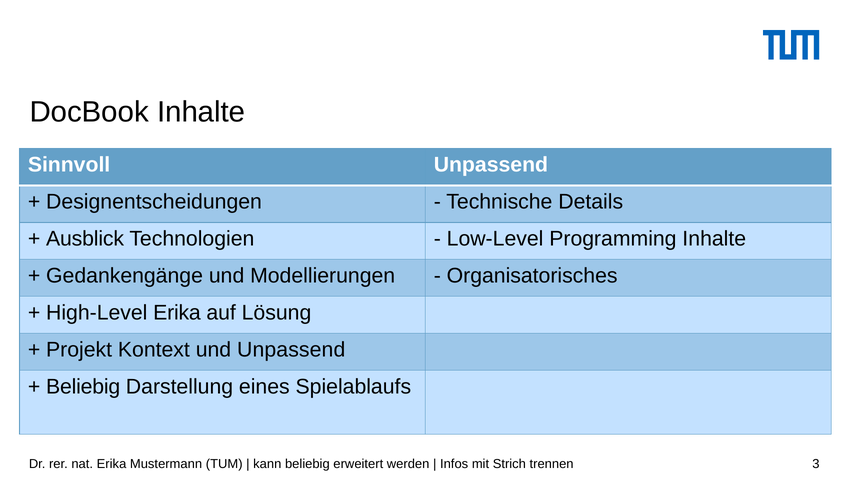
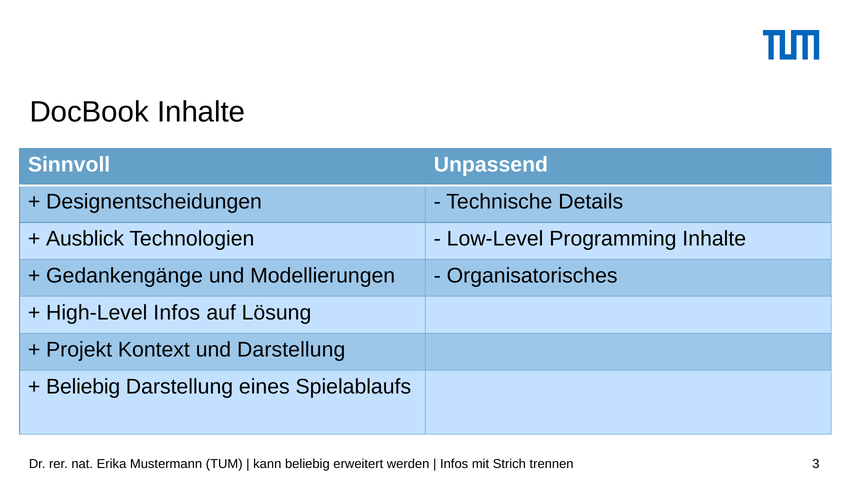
High-Level Erika: Erika -> Infos (177, 313)
und Unpassend: Unpassend -> Darstellung (291, 350)
